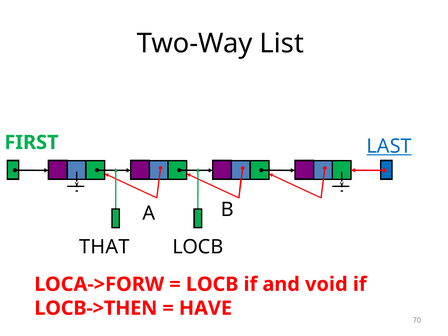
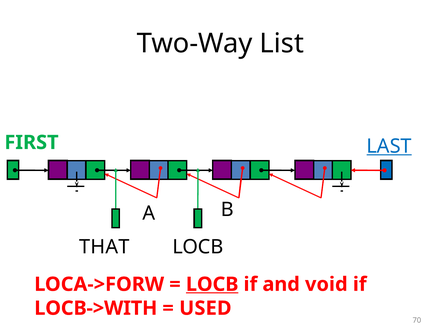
LOCB underline: none -> present (212, 284)
LOCB->THEN: LOCB->THEN -> LOCB->WITH (96, 308)
HAVE: HAVE -> USED (205, 308)
